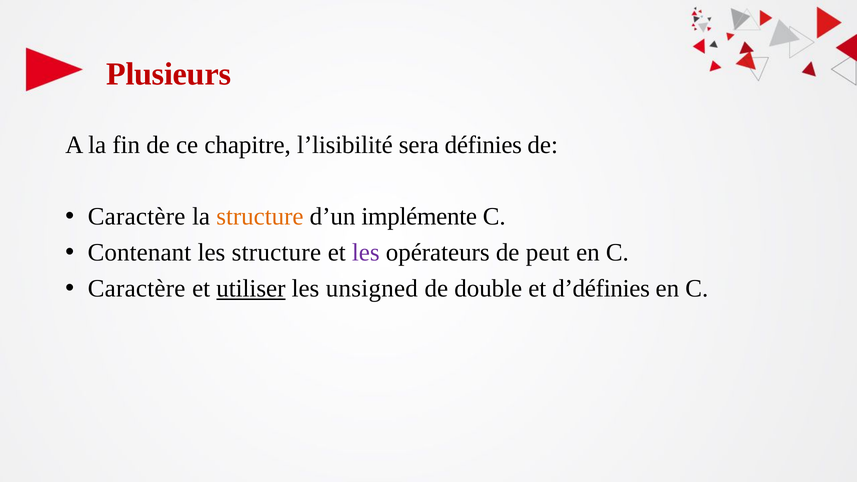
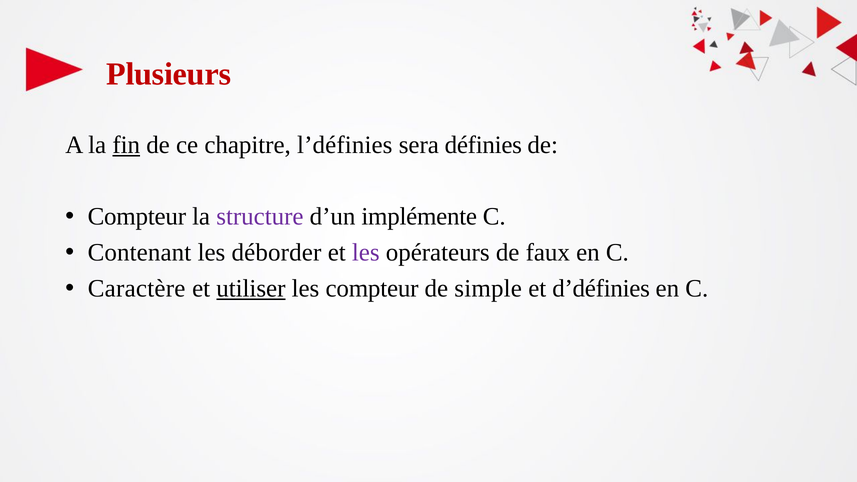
fin underline: none -> present (126, 145)
l’lisibilité: l’lisibilité -> l’définies (345, 145)
Caractère: Caractère -> Compteur (137, 217)
structure colour: orange -> purple (260, 217)
les structure: structure -> déborder (276, 253)
peut: peut -> faux (548, 253)
les unsigned: unsigned -> compteur (372, 289)
double: double -> simple (488, 289)
